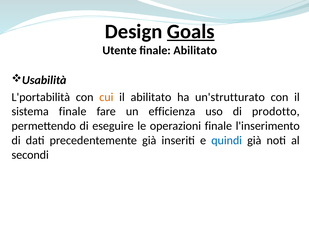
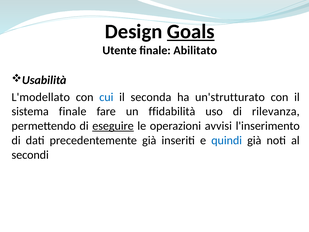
L'portabilità: L'portabilità -> L'modellato (41, 97)
cui colour: orange -> blue (106, 97)
il abilitato: abilitato -> seconda (151, 97)
efficienza: efficienza -> ffidabilità (172, 111)
prodotto: prodotto -> rilevanza (276, 111)
eseguire underline: none -> present (113, 126)
operazioni finale: finale -> avvisi (218, 126)
